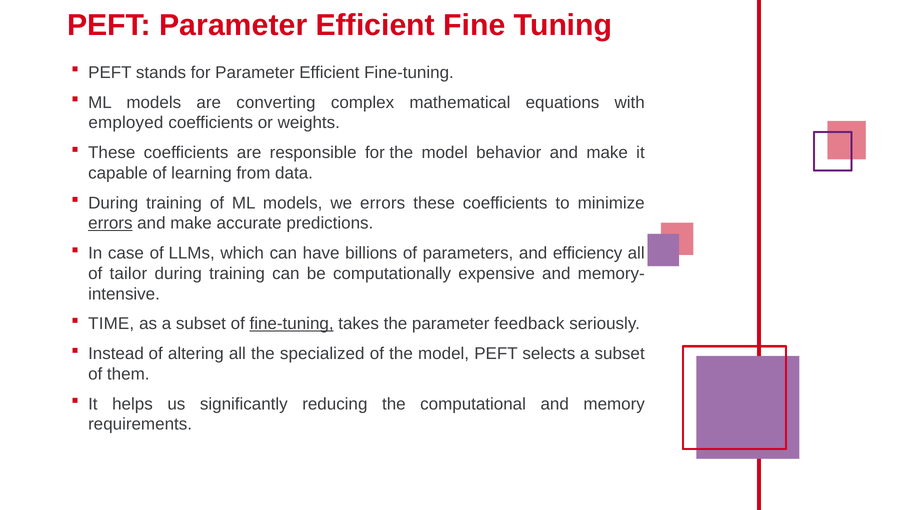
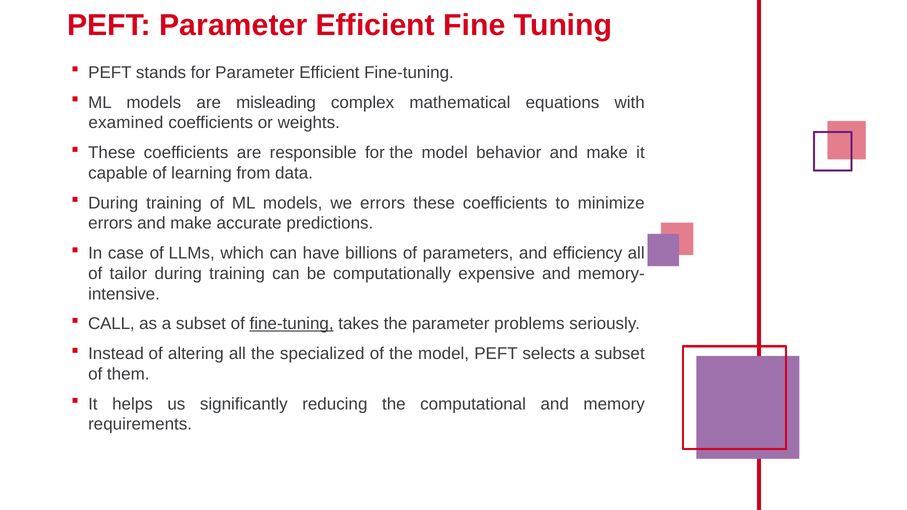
converting: converting -> misleading (276, 103)
employed: employed -> examined (126, 123)
errors underline: present -> none (110, 223)
TIME: TIME -> CALL (111, 324)
feedback: feedback -> problems (529, 324)
